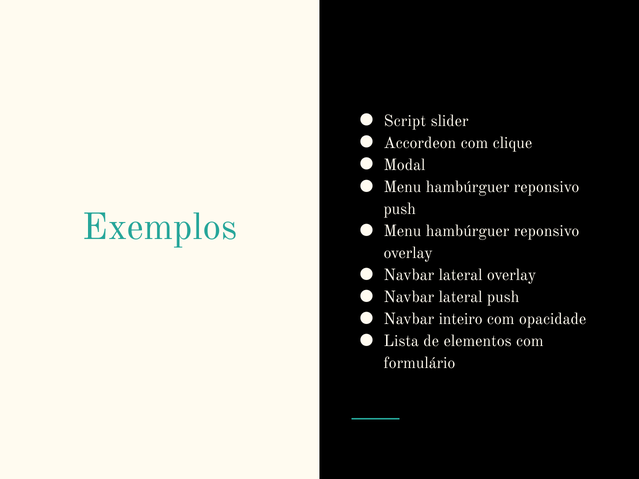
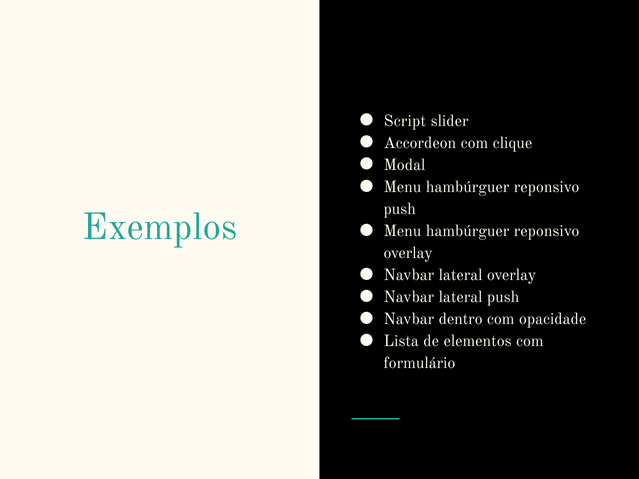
inteiro: inteiro -> dentro (461, 319)
